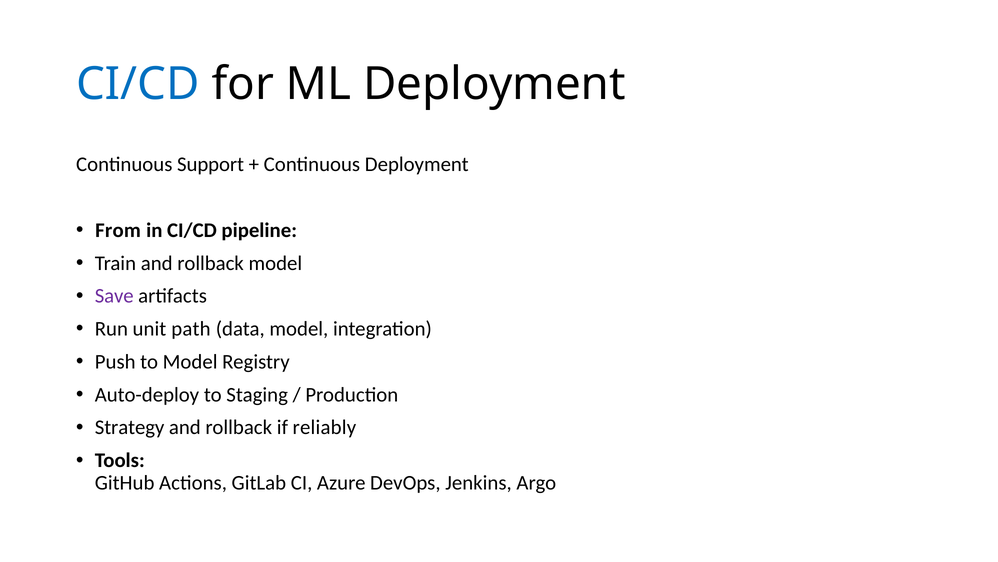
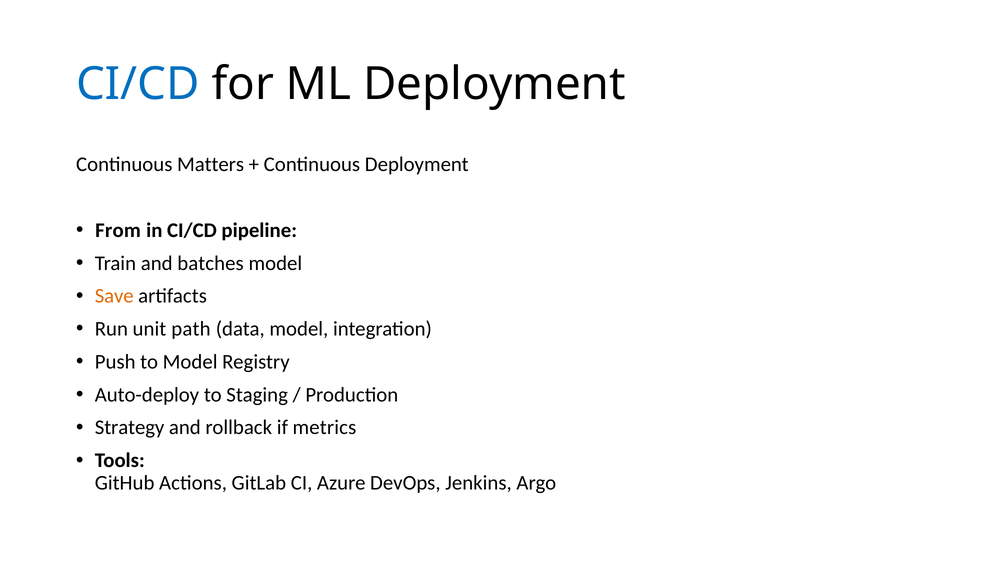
Support: Support -> Matters (211, 164)
Train and rollback: rollback -> batches (210, 263)
Save colour: purple -> orange (114, 296)
reliably: reliably -> metrics (324, 427)
